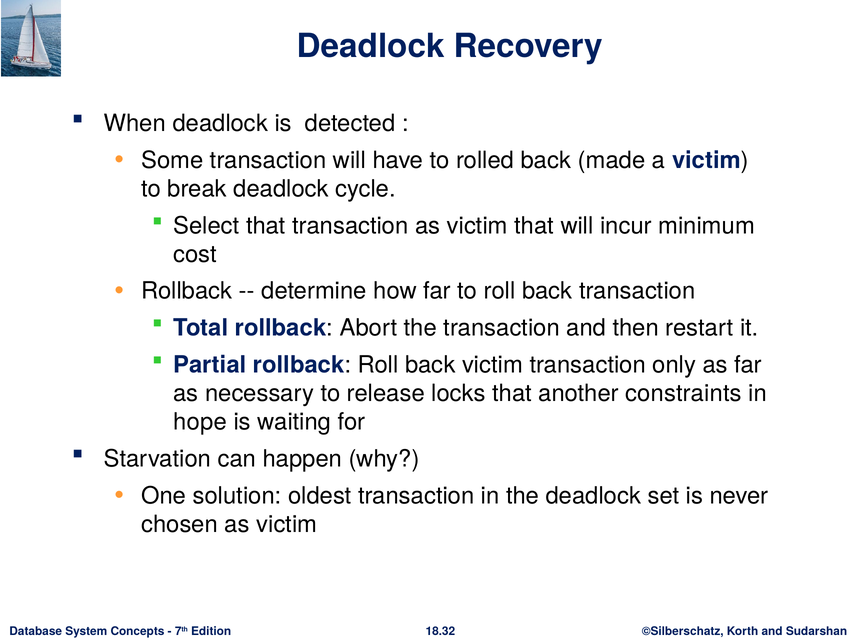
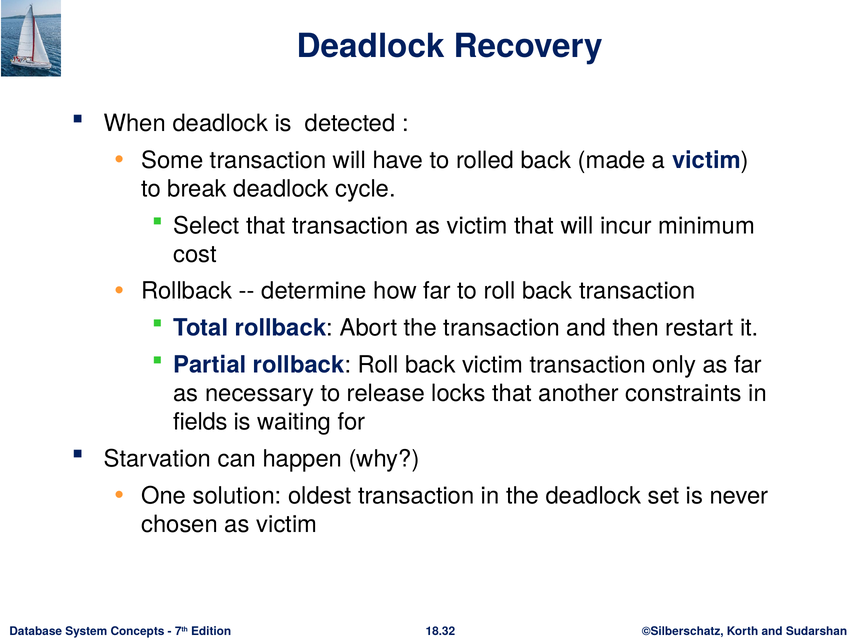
hope: hope -> fields (200, 422)
